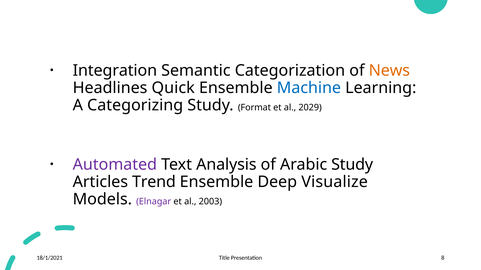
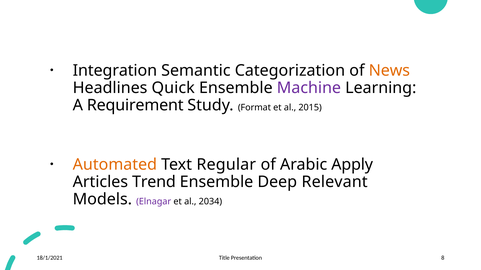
Machine colour: blue -> purple (309, 88)
Categorizing: Categorizing -> Requirement (135, 105)
2029: 2029 -> 2015 (310, 108)
Automated colour: purple -> orange (115, 165)
Analysis: Analysis -> Regular (226, 165)
Arabic Study: Study -> Apply (352, 165)
Visualize: Visualize -> Relevant (335, 182)
2003: 2003 -> 2034 (210, 202)
